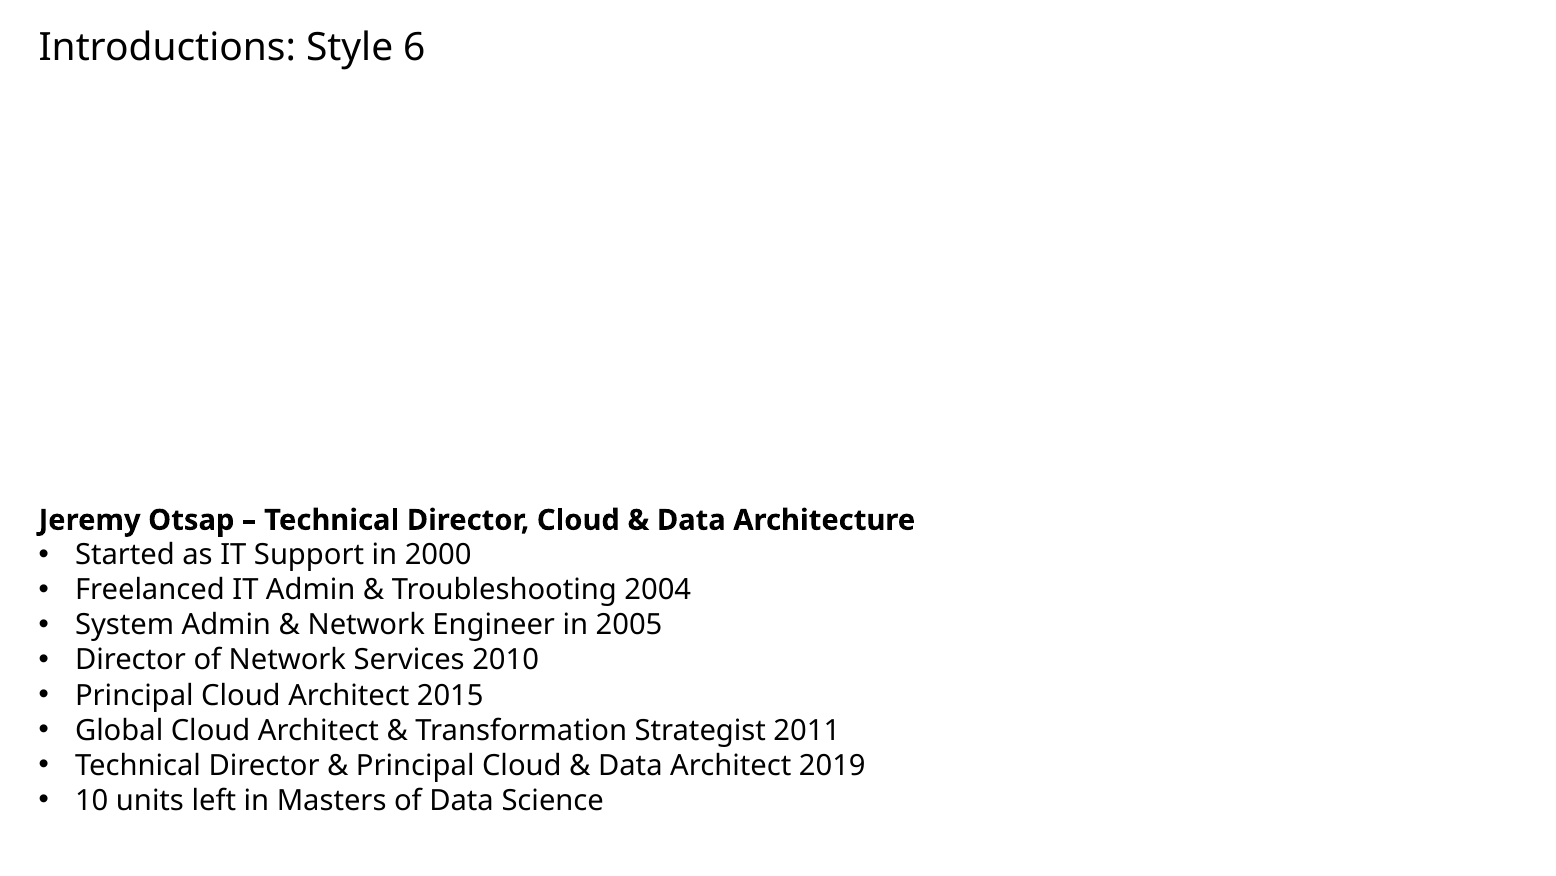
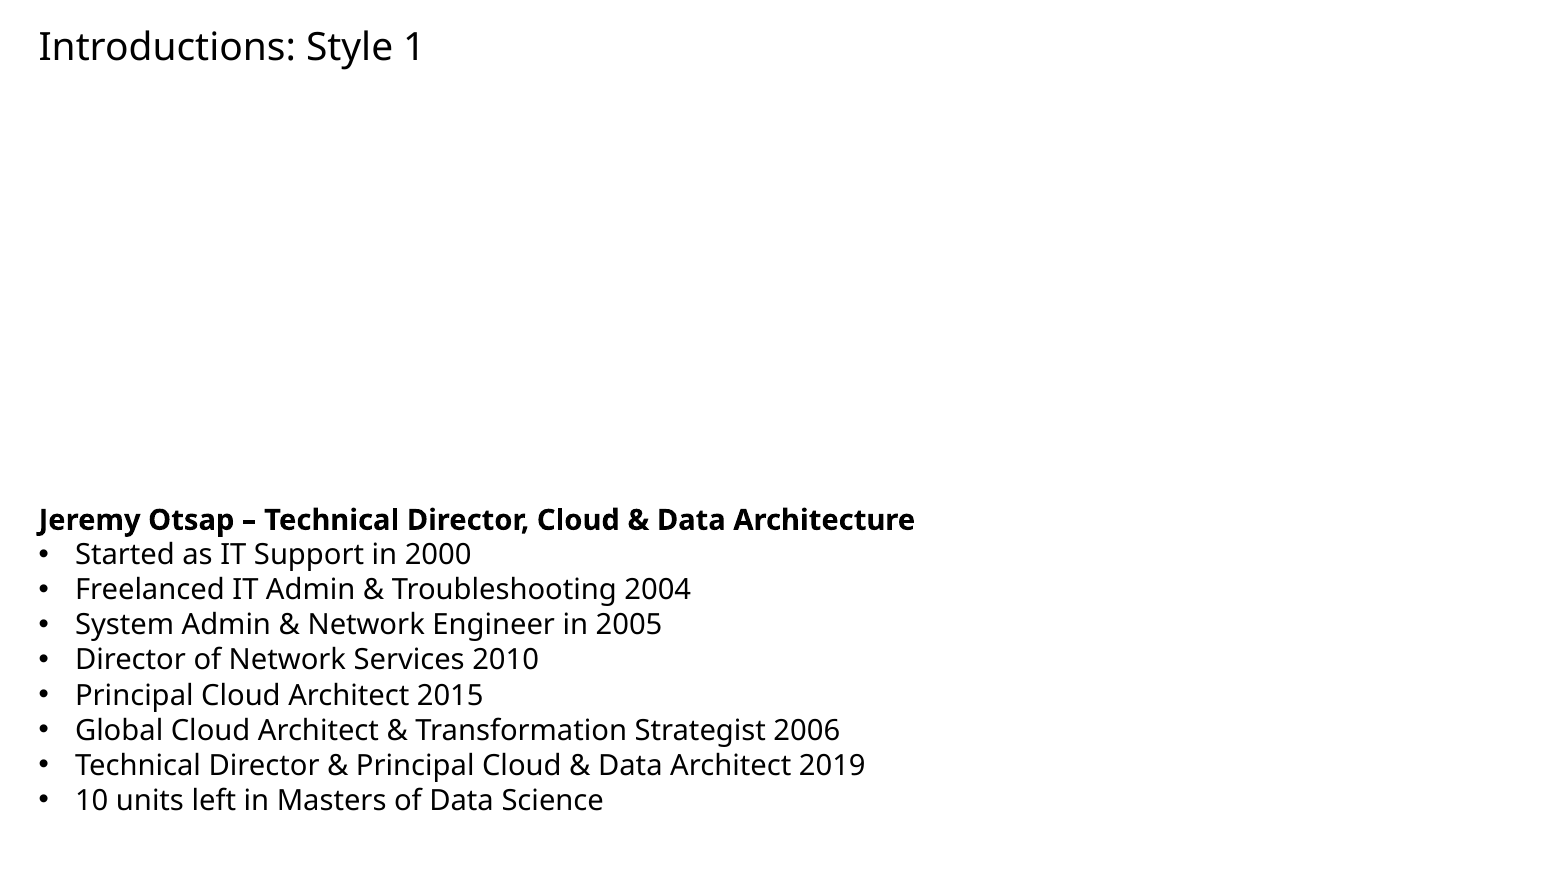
6: 6 -> 1 (414, 47)
2011: 2011 -> 2006 (807, 730)
